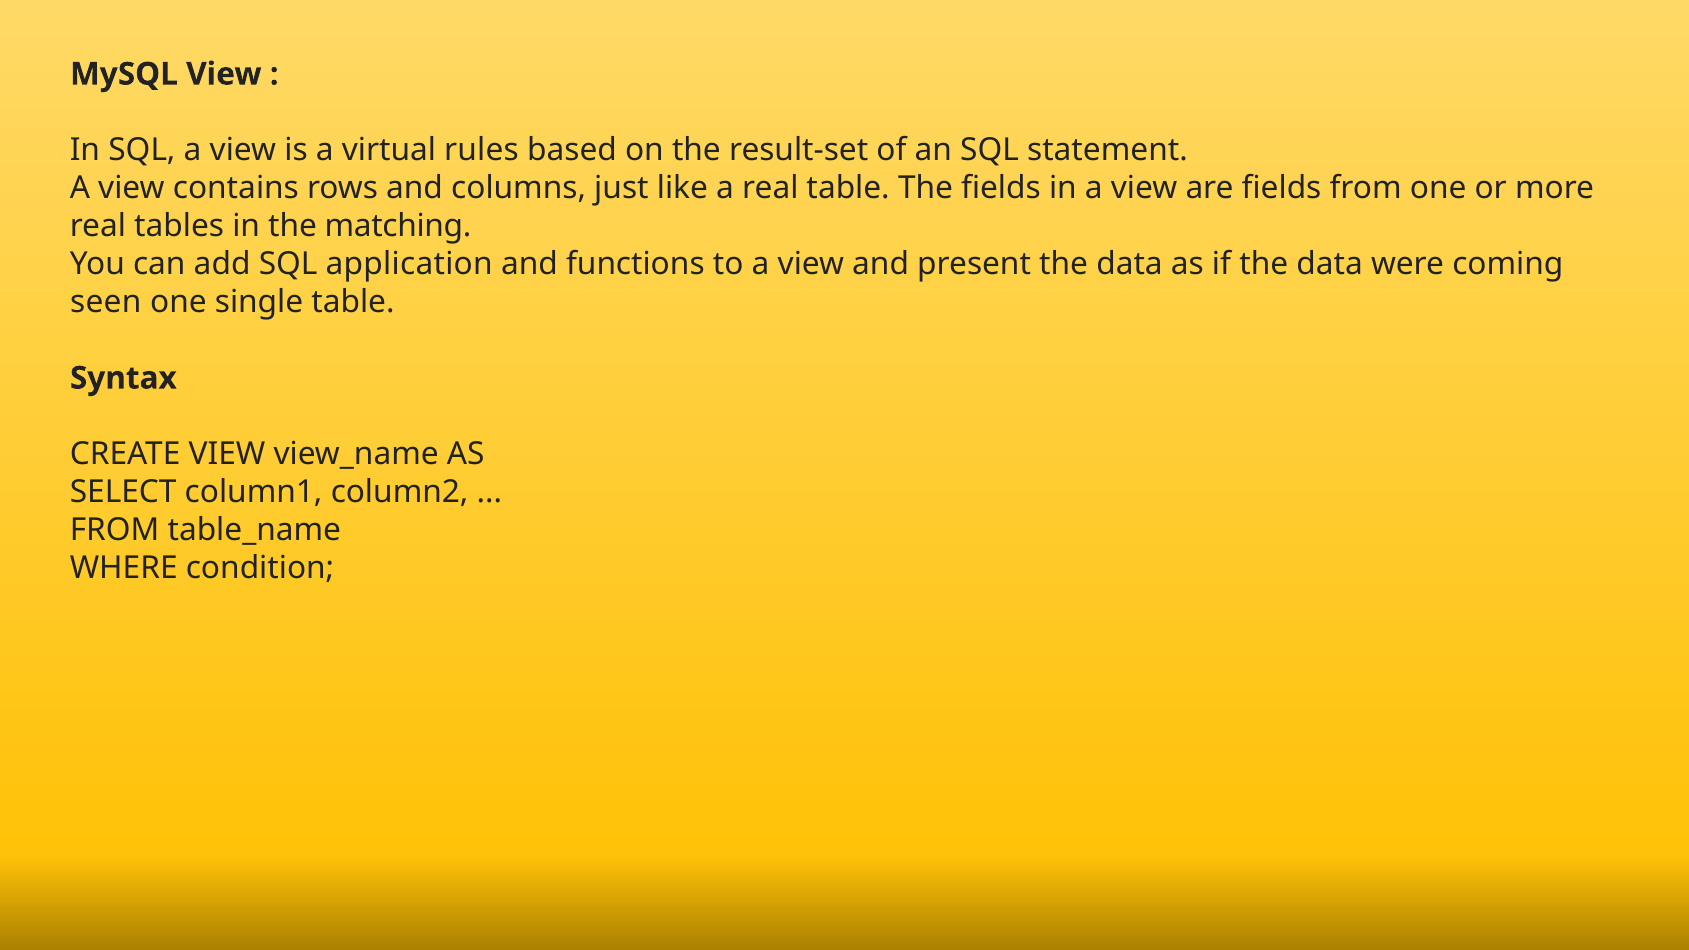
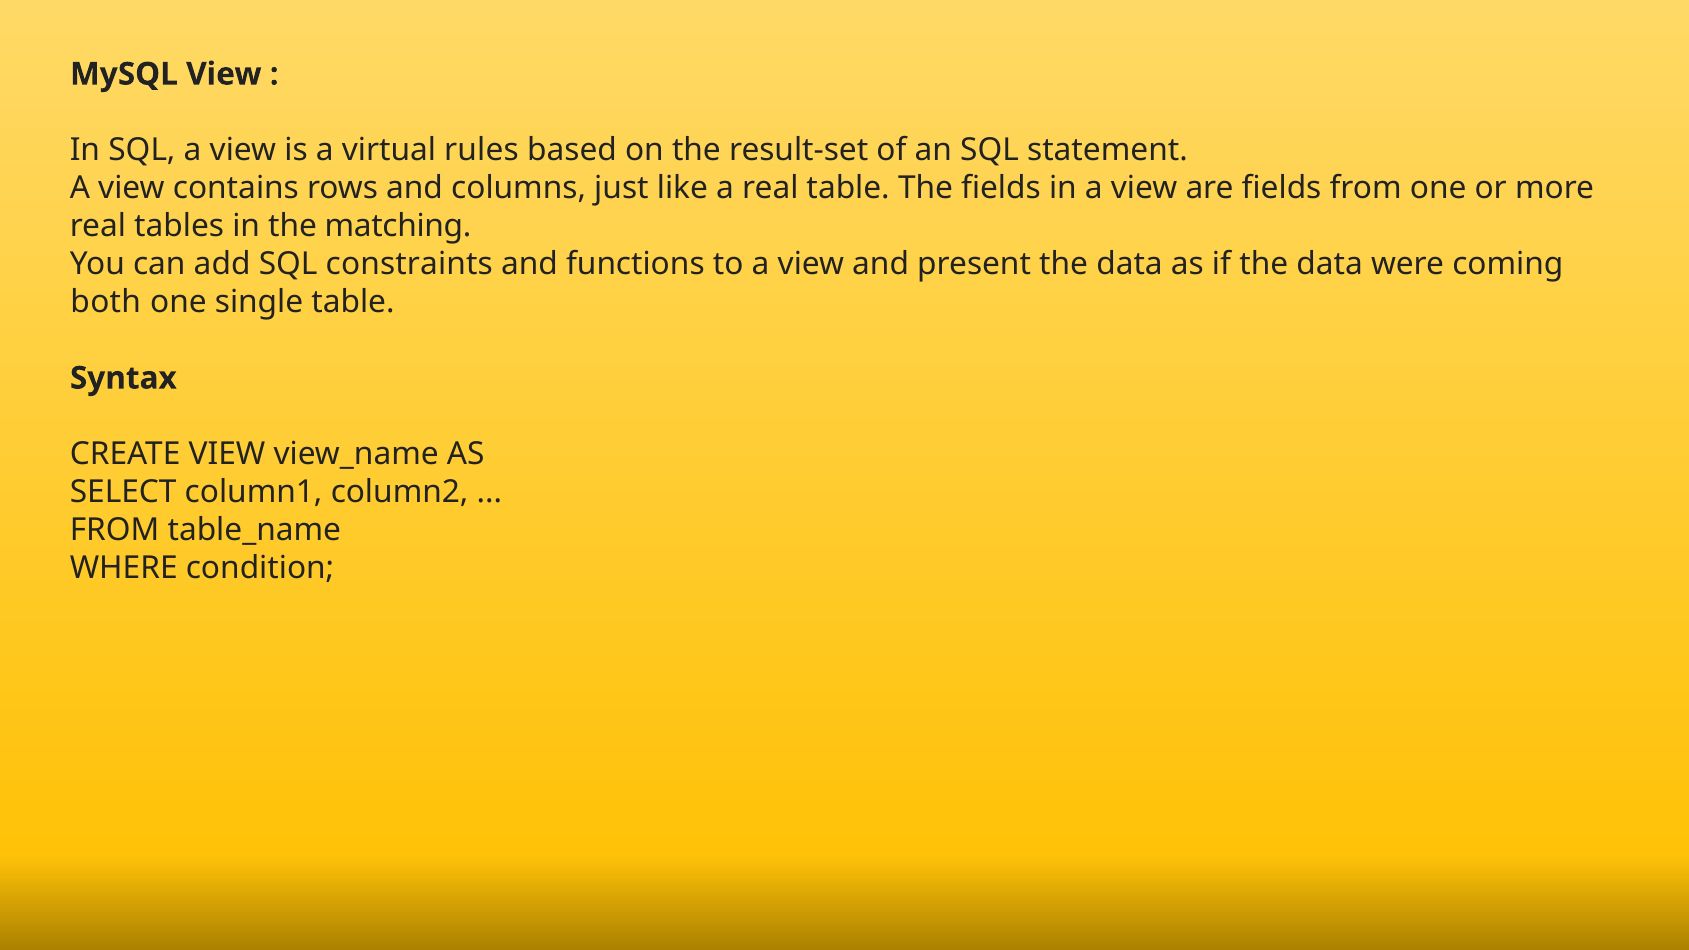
application: application -> constraints (409, 264)
seen: seen -> both (106, 302)
